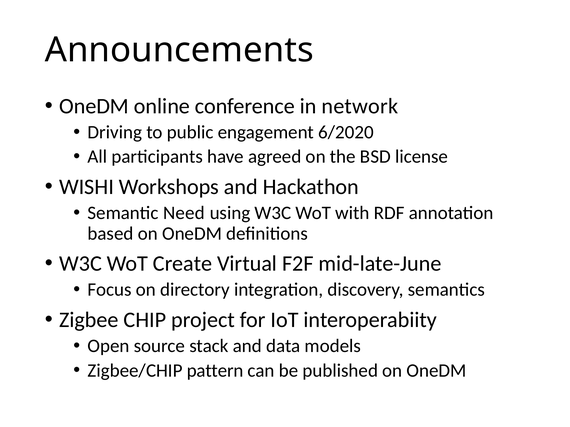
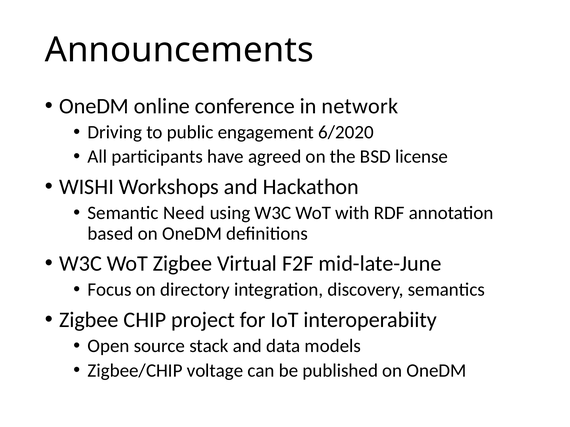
WoT Create: Create -> Zigbee (183, 264)
pattern: pattern -> voltage (215, 371)
